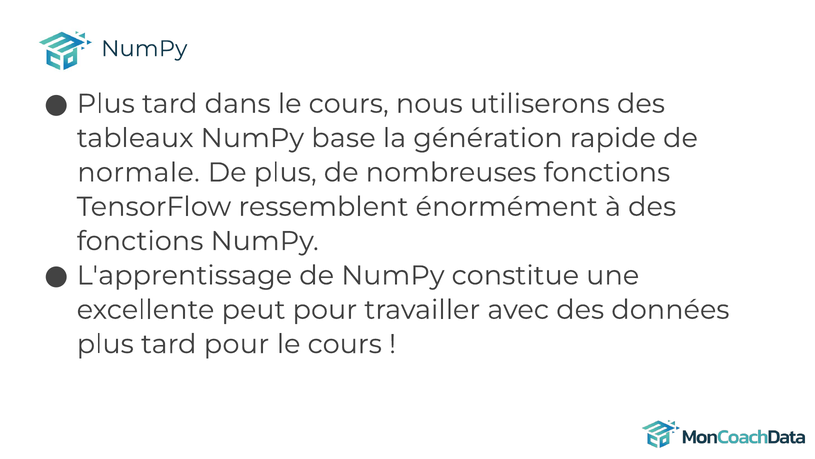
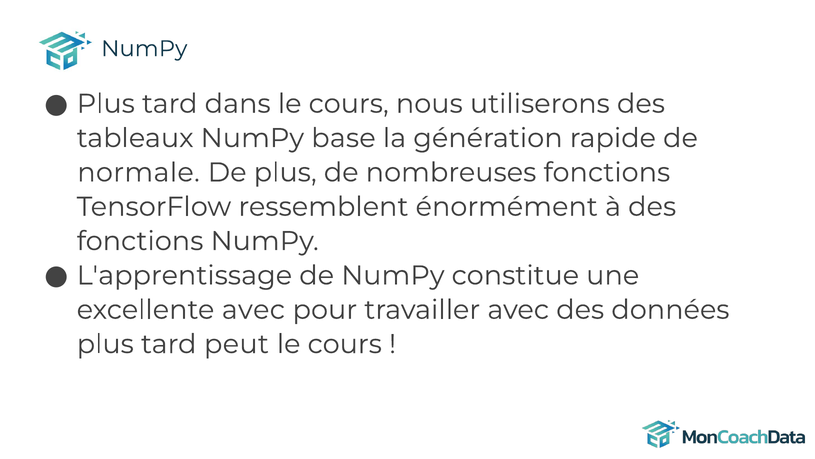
excellente peut: peut -> avec (253, 309)
tard pour: pour -> peut (236, 344)
